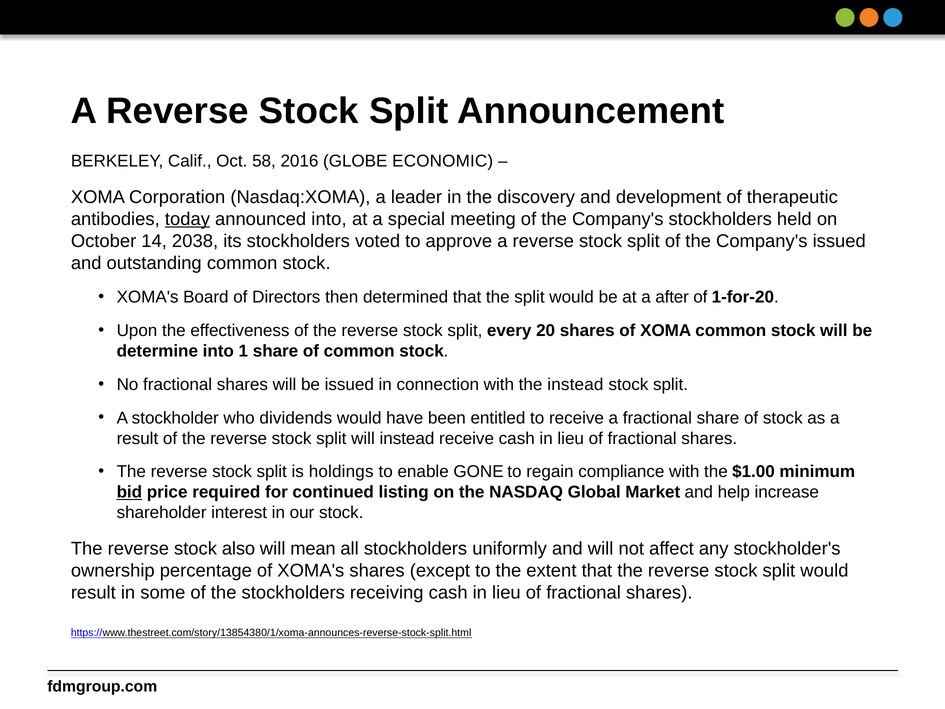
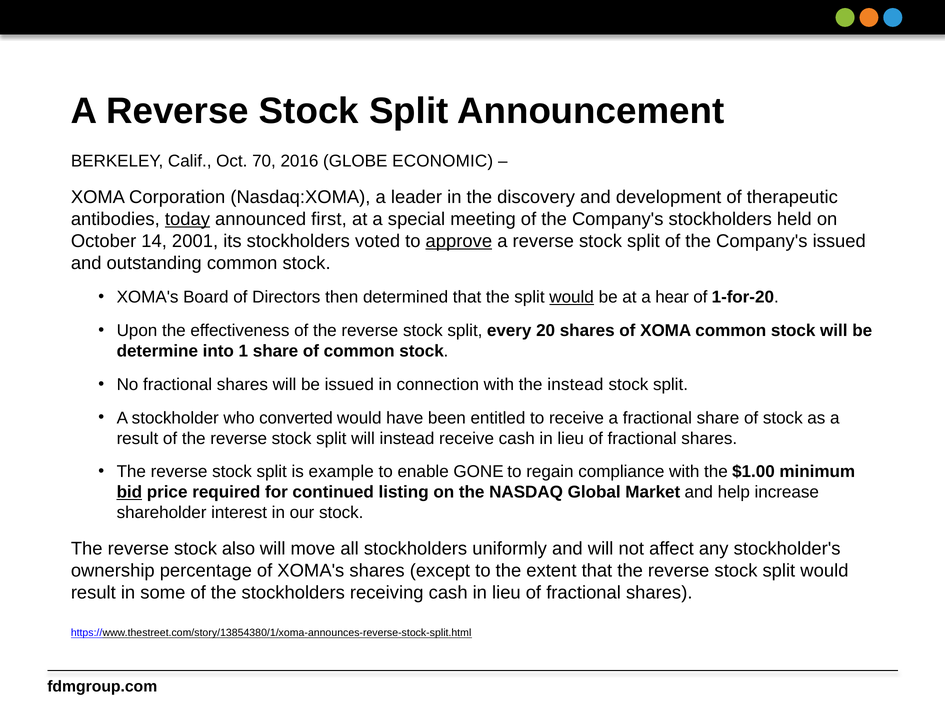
58: 58 -> 70 (264, 161)
announced into: into -> first (329, 219)
2038: 2038 -> 2001 (195, 241)
approve underline: none -> present (459, 241)
would underline: none -> present (572, 297)
after: after -> hear (672, 297)
dividends: dividends -> converted (296, 418)
holdings: holdings -> example (341, 472)
mean: mean -> move (313, 548)
